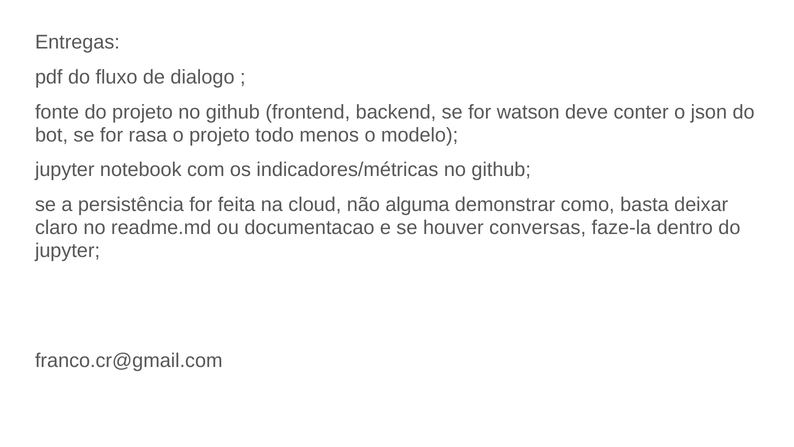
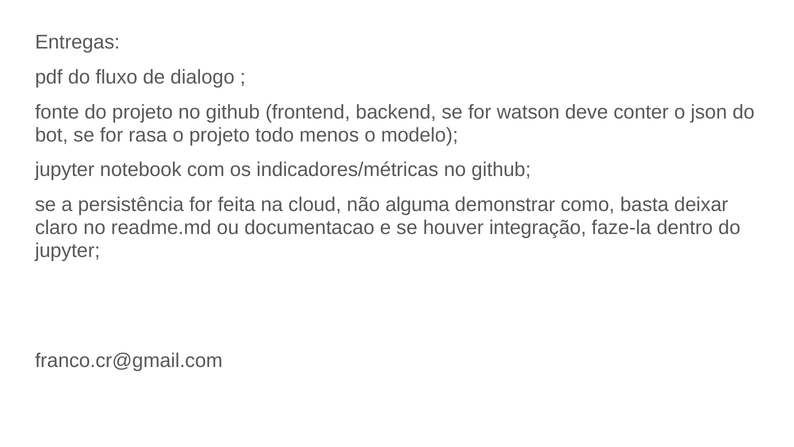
conversas: conversas -> integração (538, 228)
